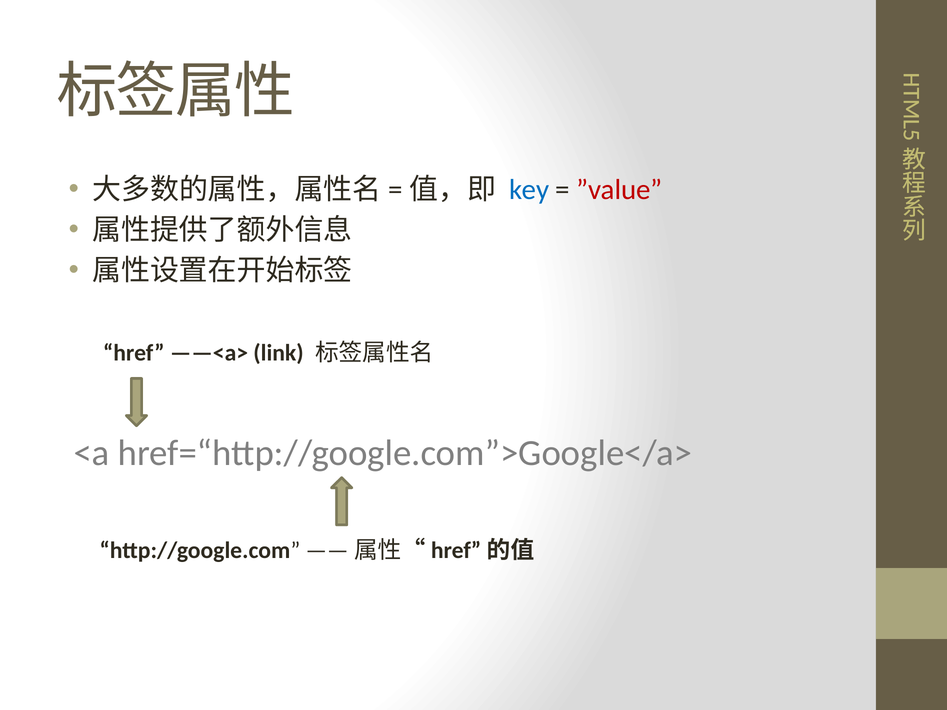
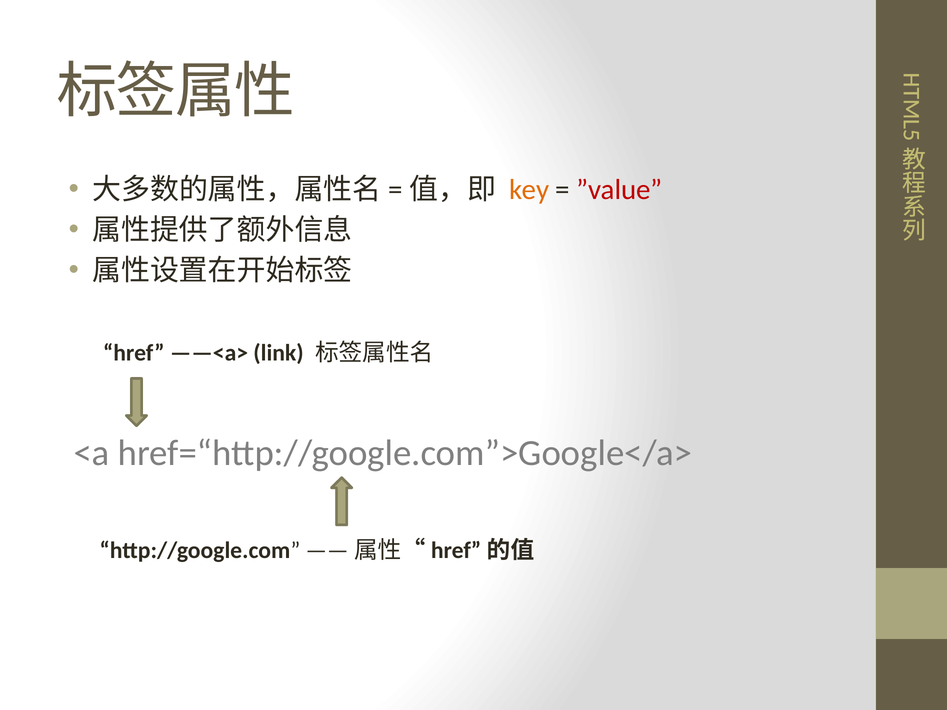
key colour: blue -> orange (529, 190)
